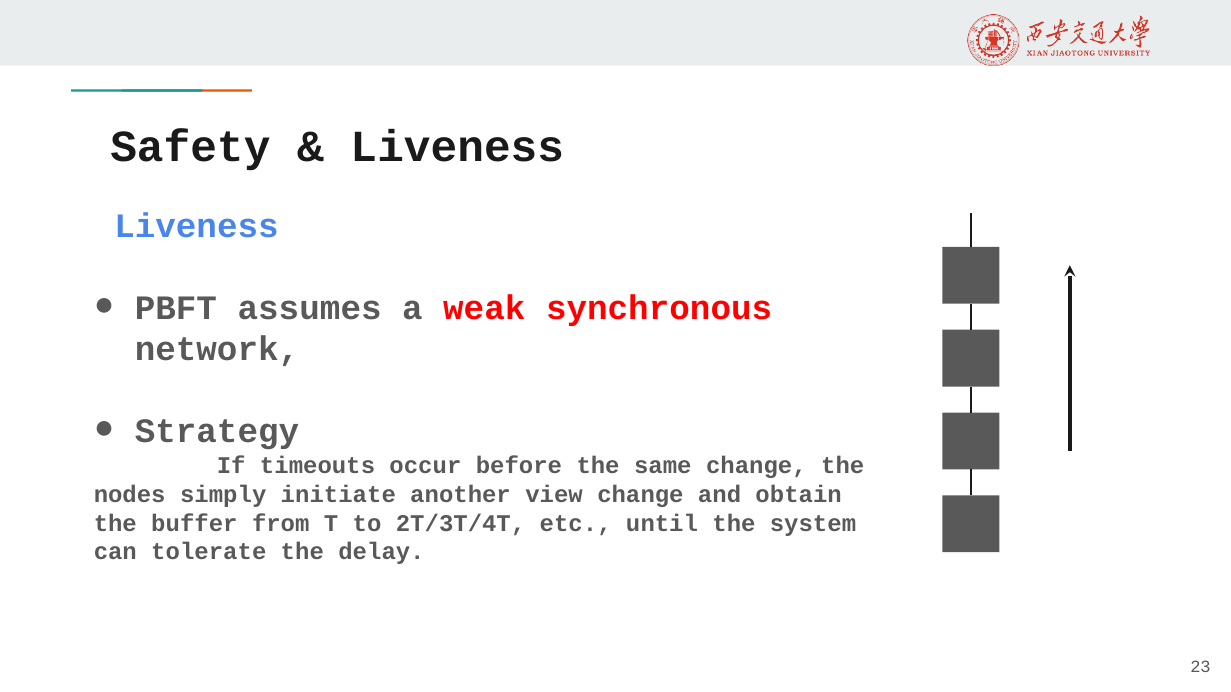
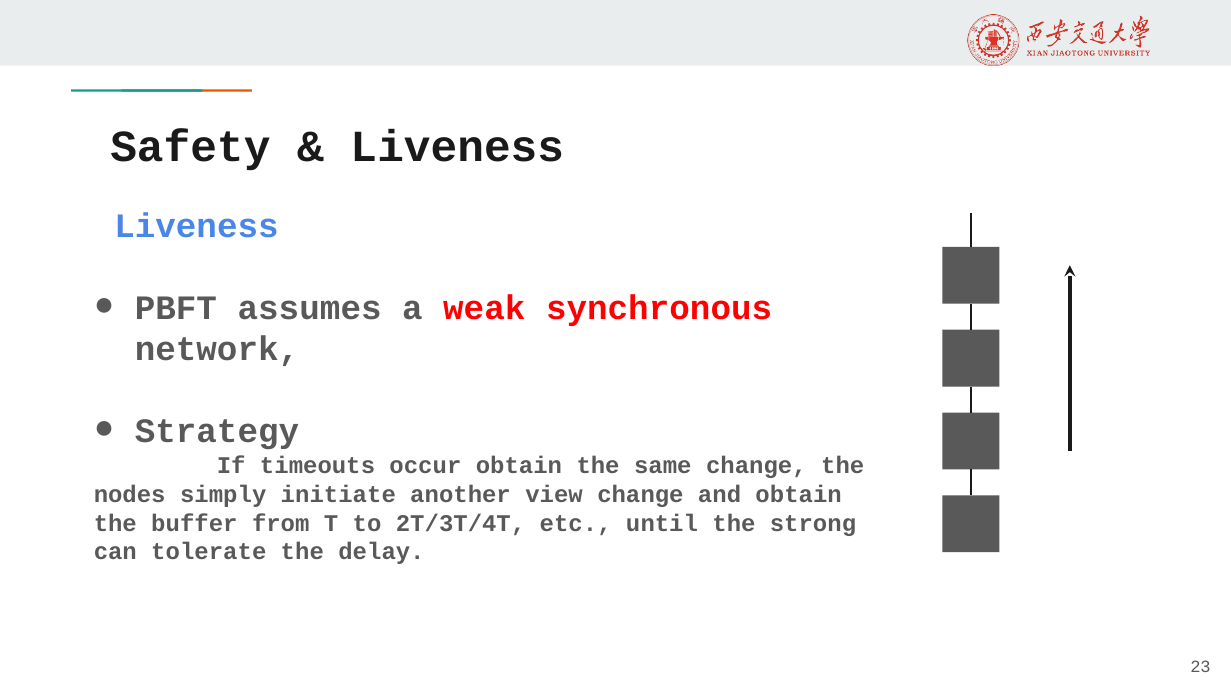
occur before: before -> obtain (519, 466)
system: system -> strong (813, 524)
